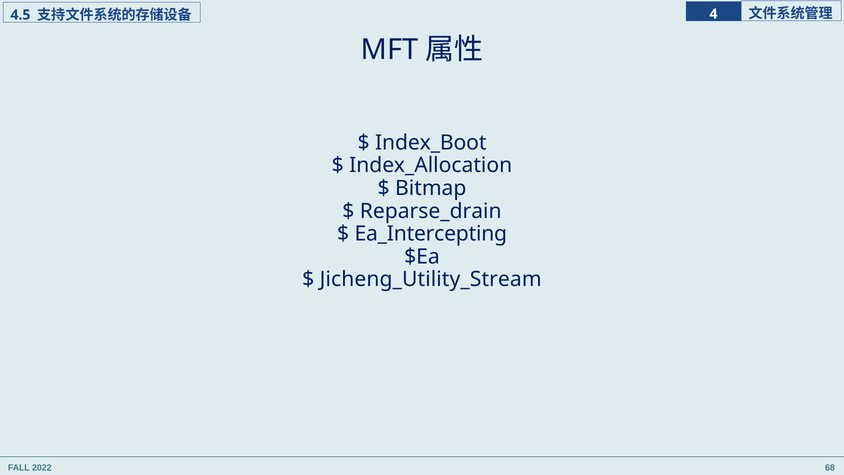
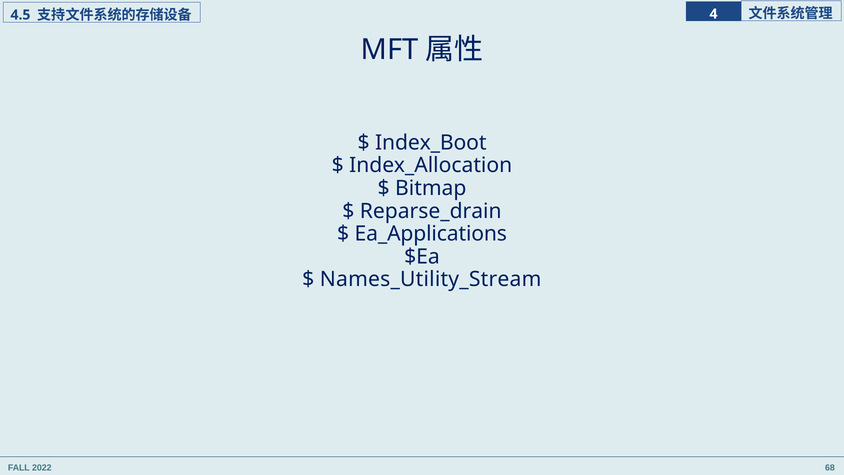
Ea_Intercepting: Ea_Intercepting -> Ea_Applications (431, 234)
Jicheng_Utility_Stream: Jicheng_Utility_Stream -> Names_Utility_Stream (431, 279)
